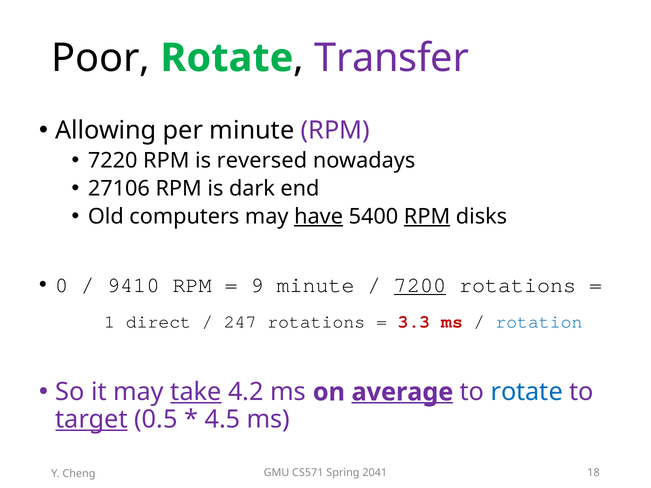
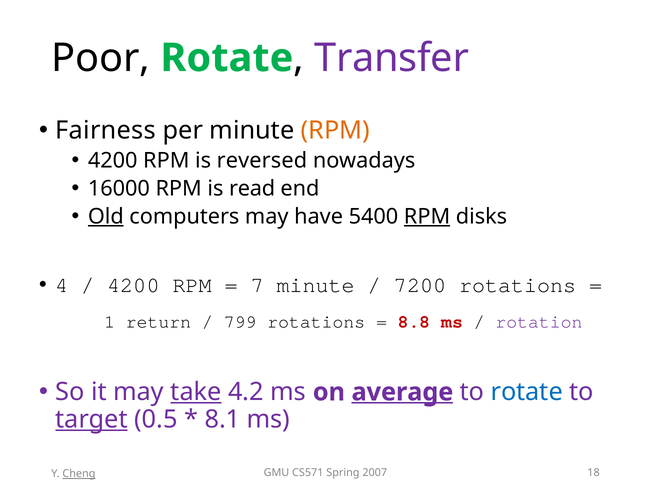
Allowing: Allowing -> Fairness (106, 131)
RPM colour: purple -> orange (335, 131)
7220: 7220 -> 4200 (113, 161)
27106: 27106 -> 16000 (119, 189)
dark: dark -> read (252, 189)
Old underline: none -> present (106, 216)
have underline: present -> none (319, 216)
0: 0 -> 4 (62, 285)
9410: 9410 -> 4200 (133, 285)
9: 9 -> 7 (257, 285)
7200 underline: present -> none (420, 285)
direct: direct -> return (158, 322)
247: 247 -> 799 (240, 322)
3.3: 3.3 -> 8.8 (414, 322)
rotation colour: blue -> purple (539, 322)
4.5: 4.5 -> 8.1 (222, 420)
2041: 2041 -> 2007 (375, 473)
Cheng underline: none -> present (79, 474)
